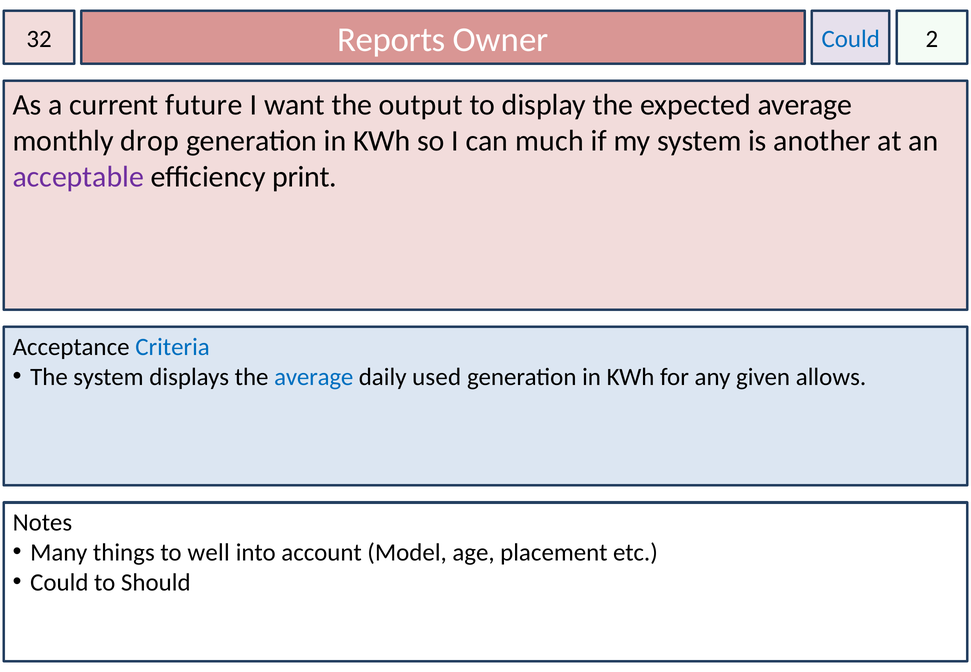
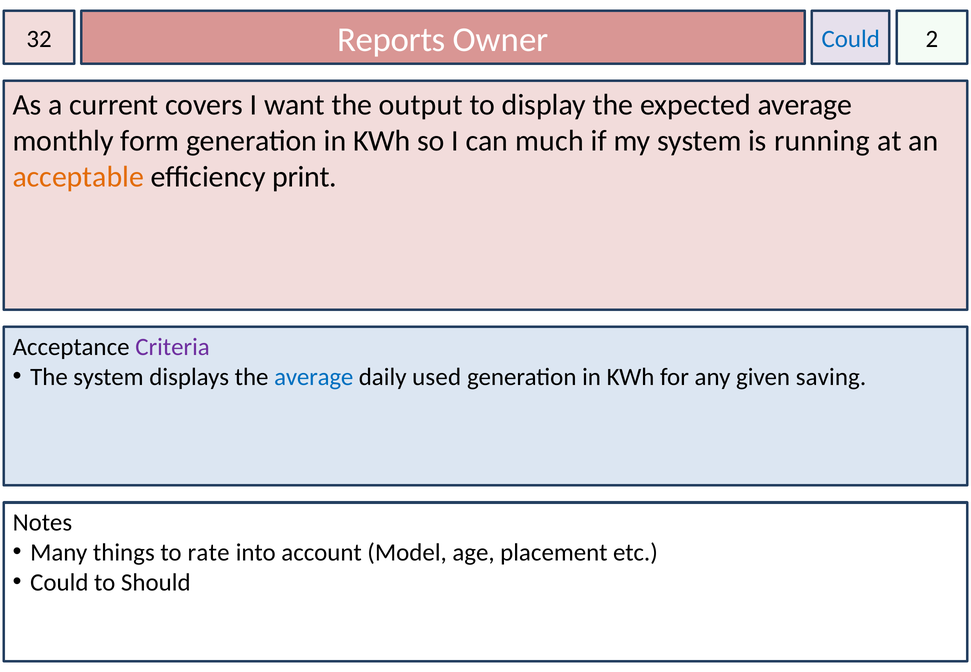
future: future -> covers (204, 105)
drop: drop -> form (150, 141)
another: another -> running (822, 141)
acceptable colour: purple -> orange (78, 177)
Criteria colour: blue -> purple (173, 347)
allows: allows -> saving (831, 377)
well: well -> rate (209, 553)
